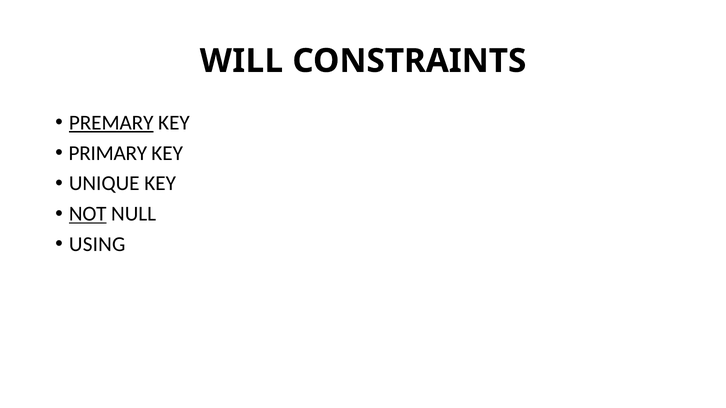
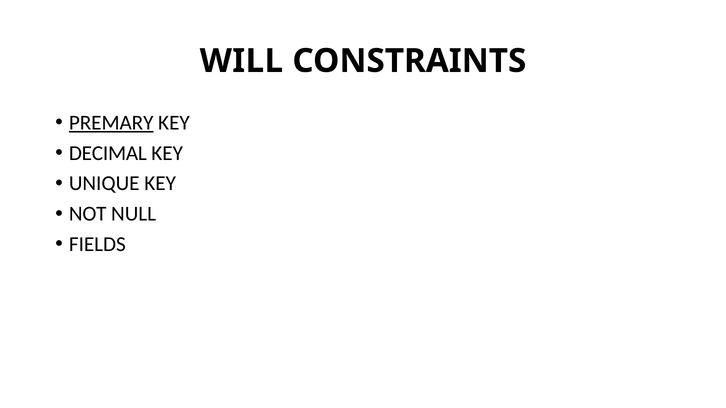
PRIMARY: PRIMARY -> DECIMAL (108, 153)
NOT underline: present -> none (88, 214)
USING: USING -> FIELDS (97, 245)
